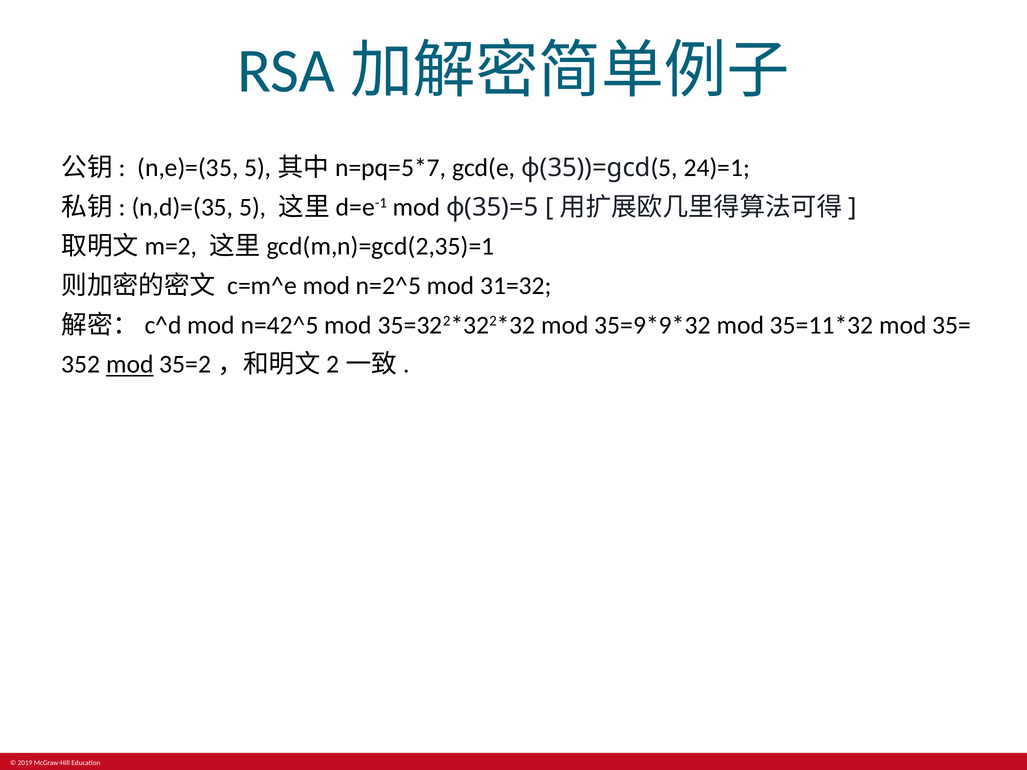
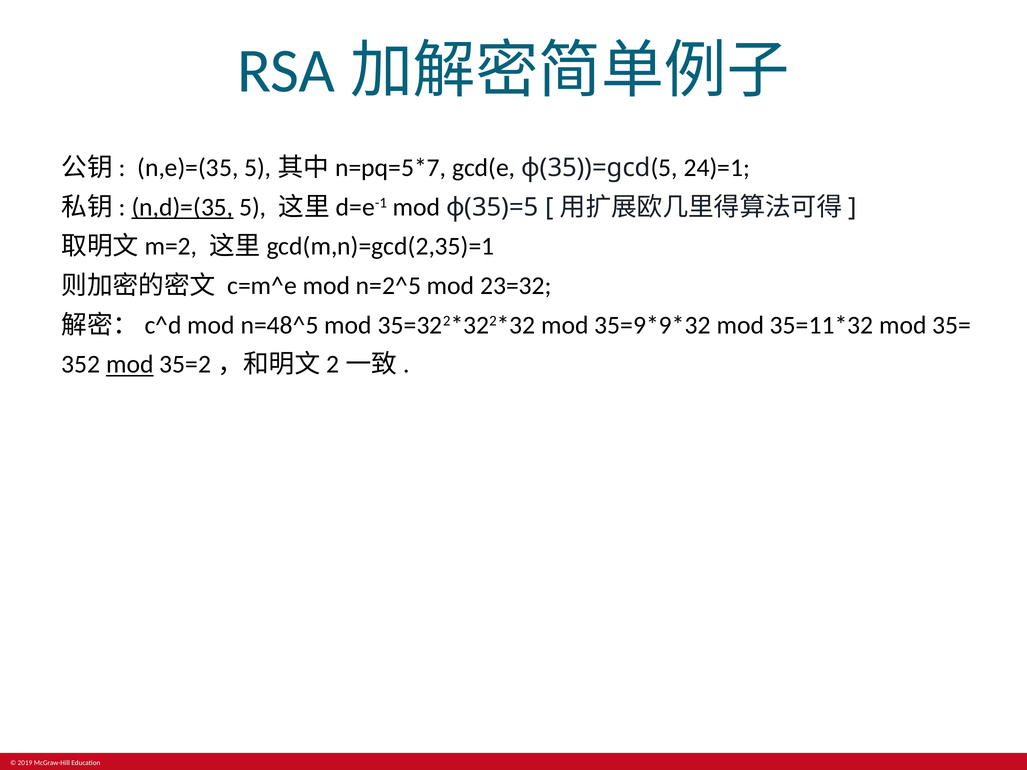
n,d)=(35 underline: none -> present (182, 207)
31=32: 31=32 -> 23=32 (516, 286)
n=42^5: n=42^5 -> n=48^5 (280, 325)
